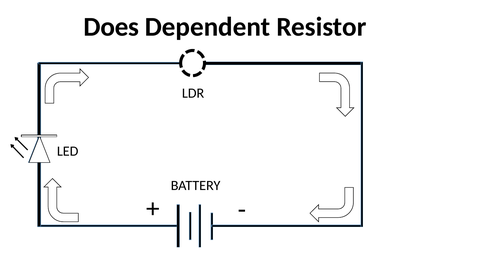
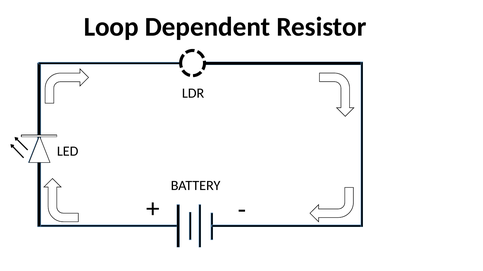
Does: Does -> Loop (111, 27)
